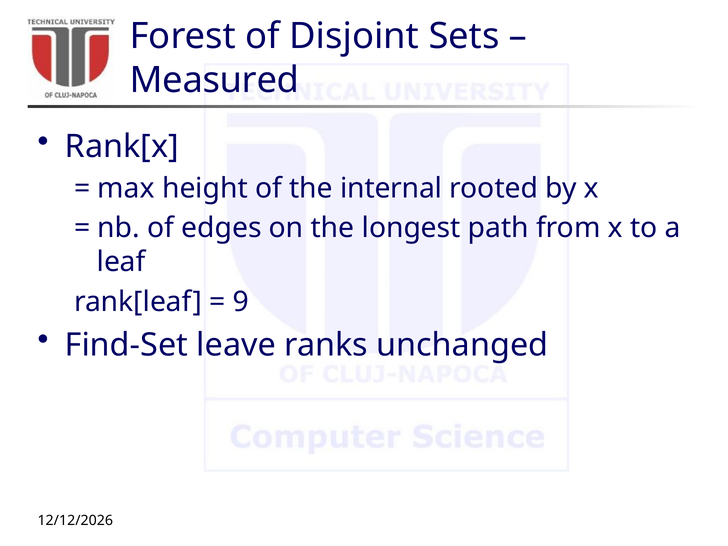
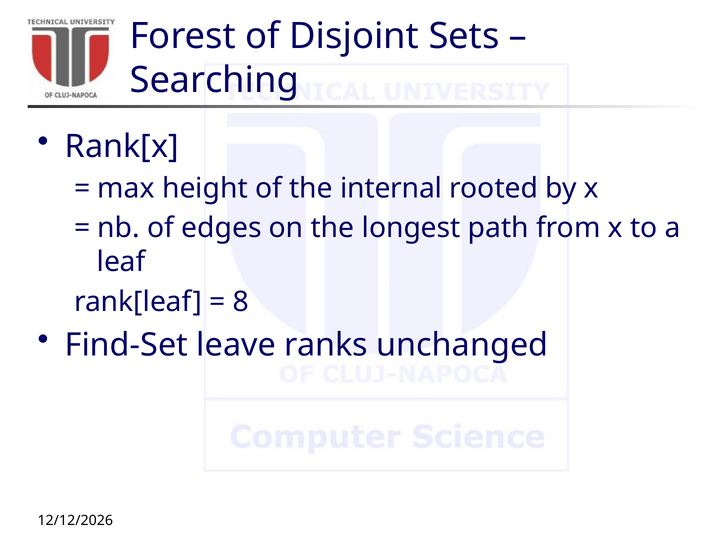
Measured: Measured -> Searching (214, 80)
9: 9 -> 8 (241, 302)
